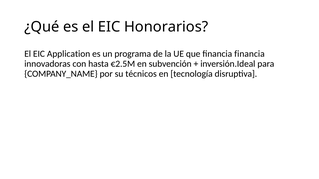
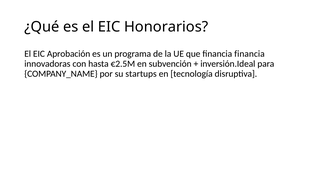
Application: Application -> Aprobación (69, 54)
técnicos: técnicos -> startups (141, 74)
